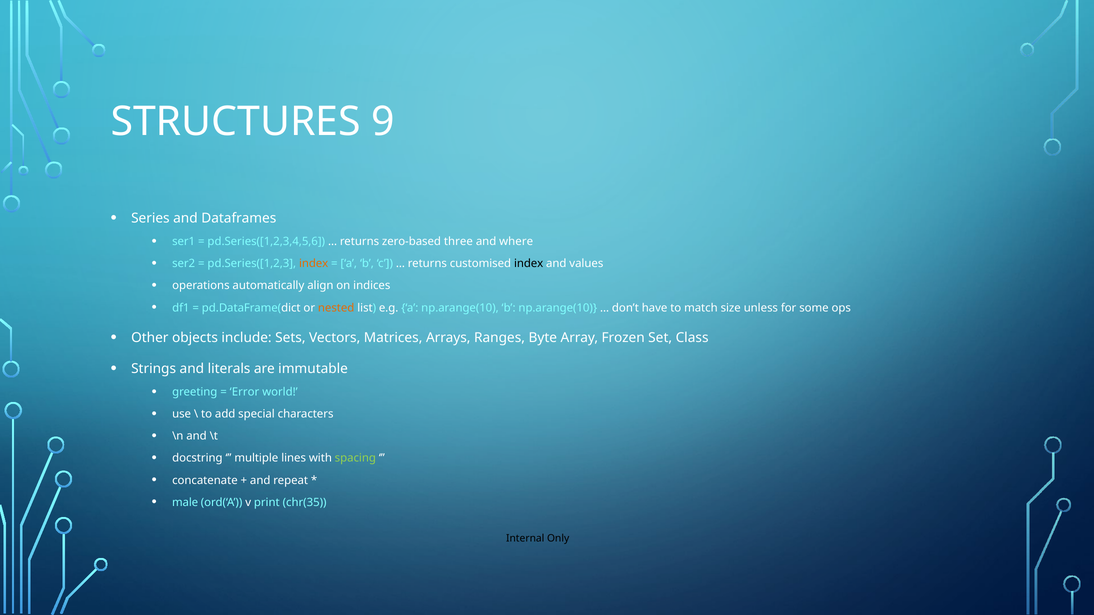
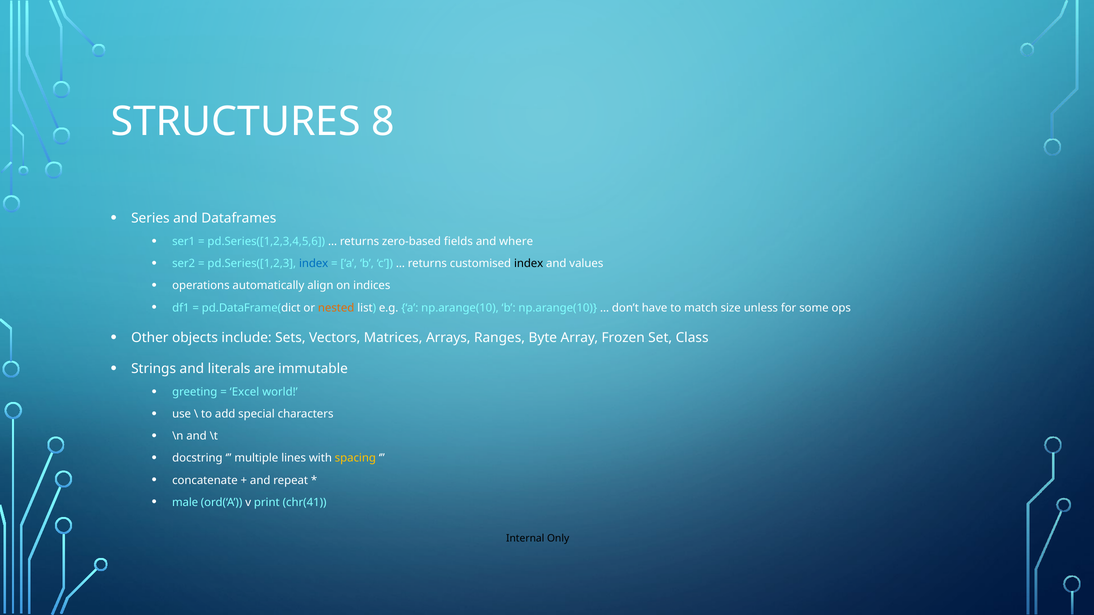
9: 9 -> 8 (383, 122)
three: three -> fields (458, 242)
index colour: orange -> blue (314, 264)
Error: Error -> Excel (244, 392)
spacing colour: light green -> yellow (355, 458)
chr(35: chr(35 -> chr(41 (305, 503)
